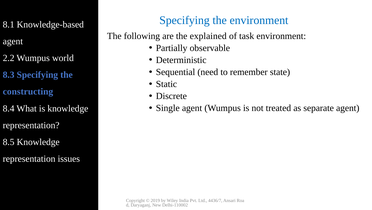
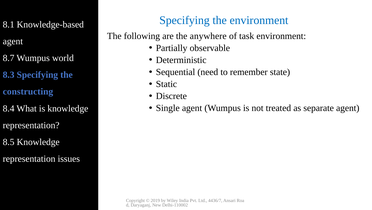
explained: explained -> anywhere (208, 36)
2.2: 2.2 -> 8.7 (9, 58)
